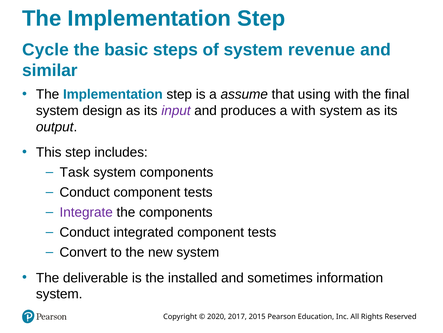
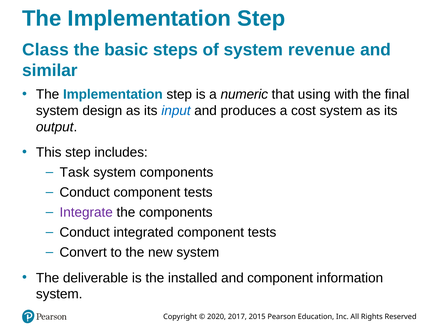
Cycle: Cycle -> Class (45, 50)
assume: assume -> numeric (244, 94)
input colour: purple -> blue (176, 110)
a with: with -> cost (303, 110)
and sometimes: sometimes -> component (280, 277)
